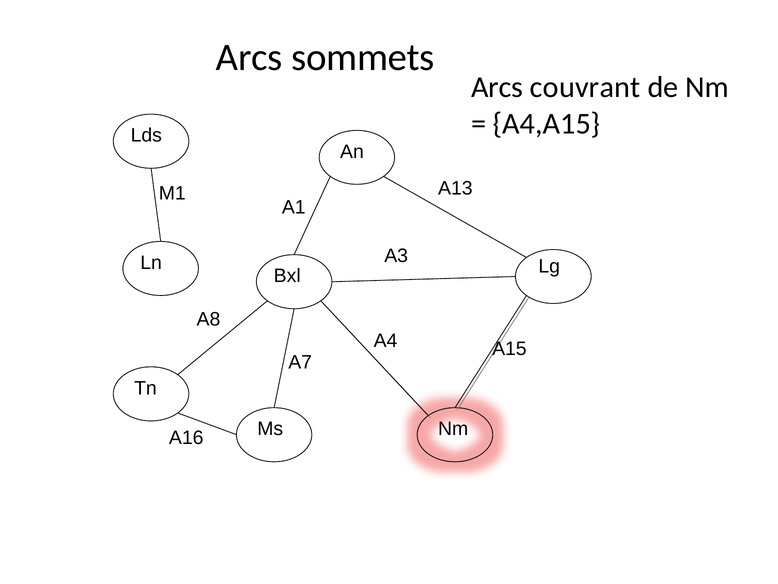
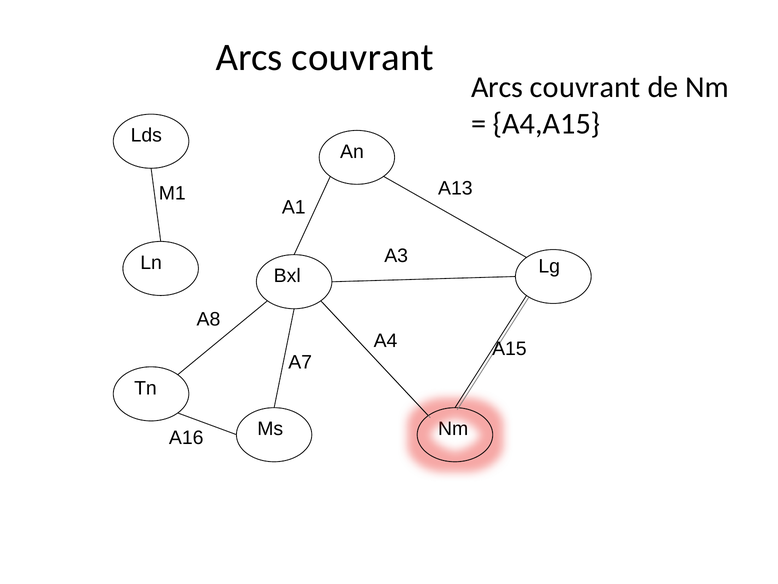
sommets: sommets -> couvrant (363, 57)
